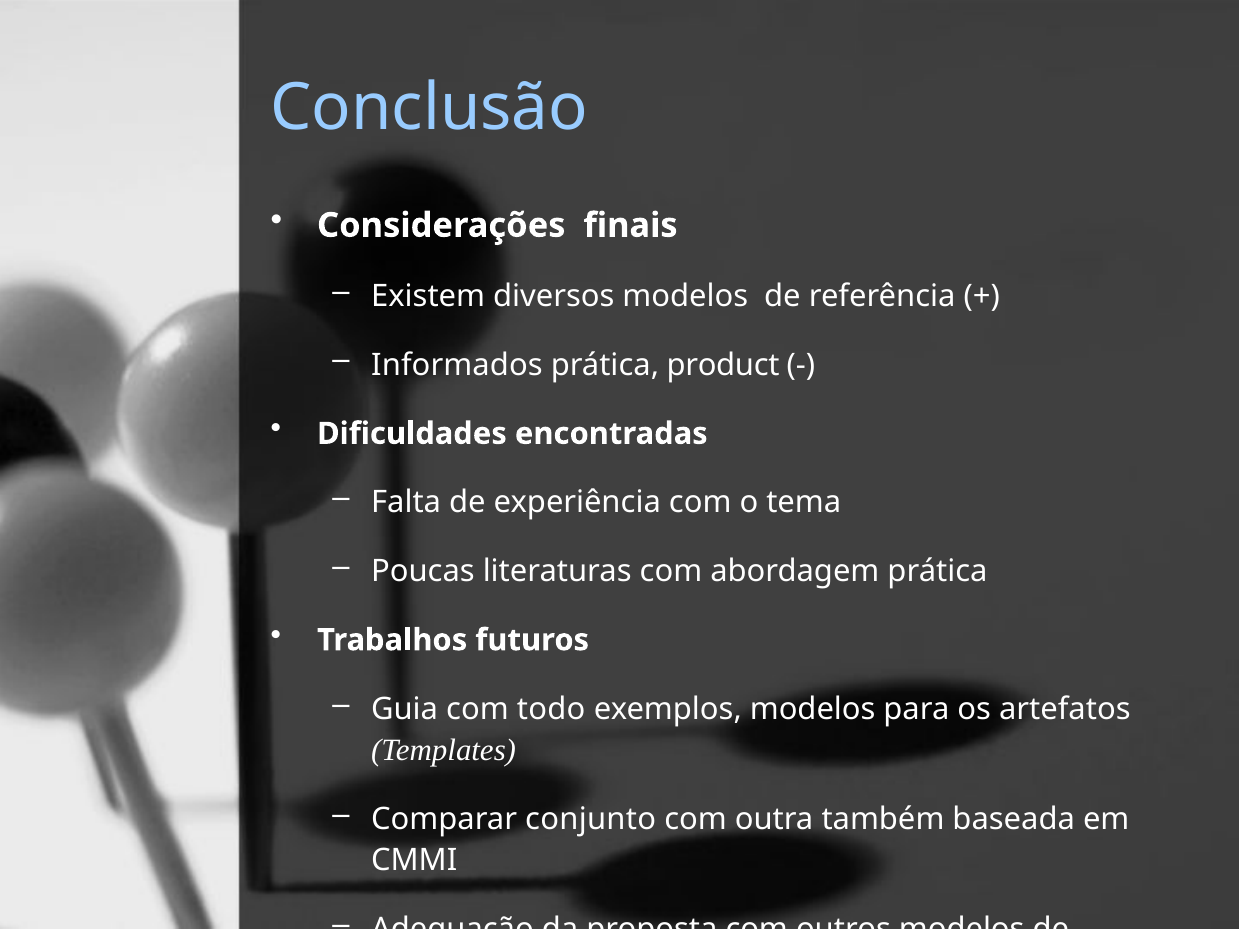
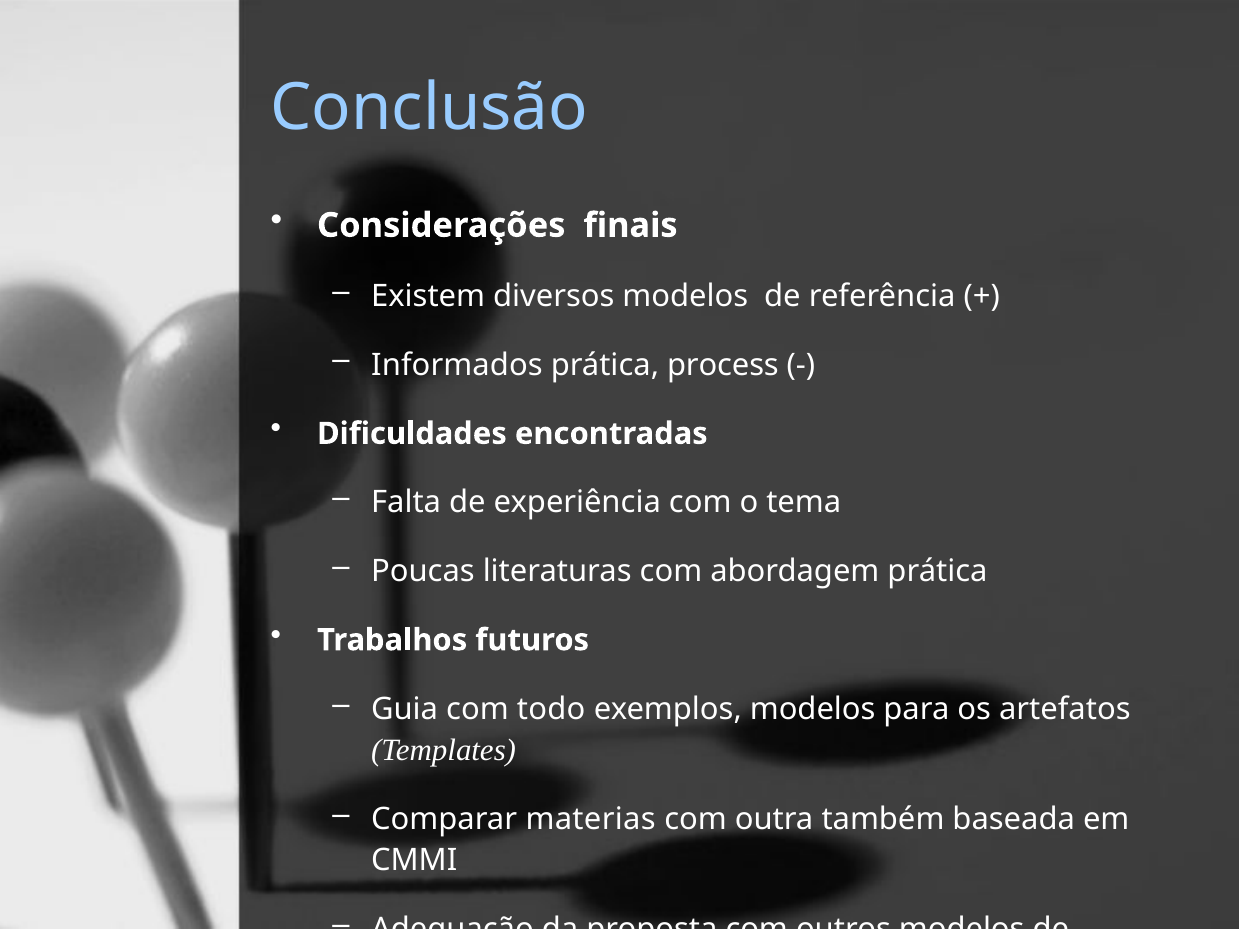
product: product -> process (723, 365)
conjunto: conjunto -> materias (591, 819)
